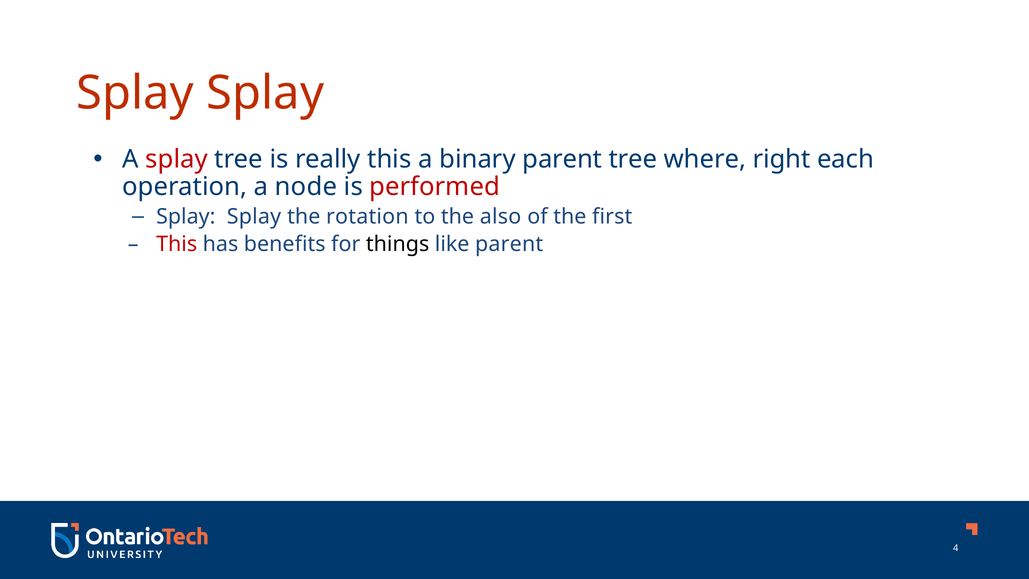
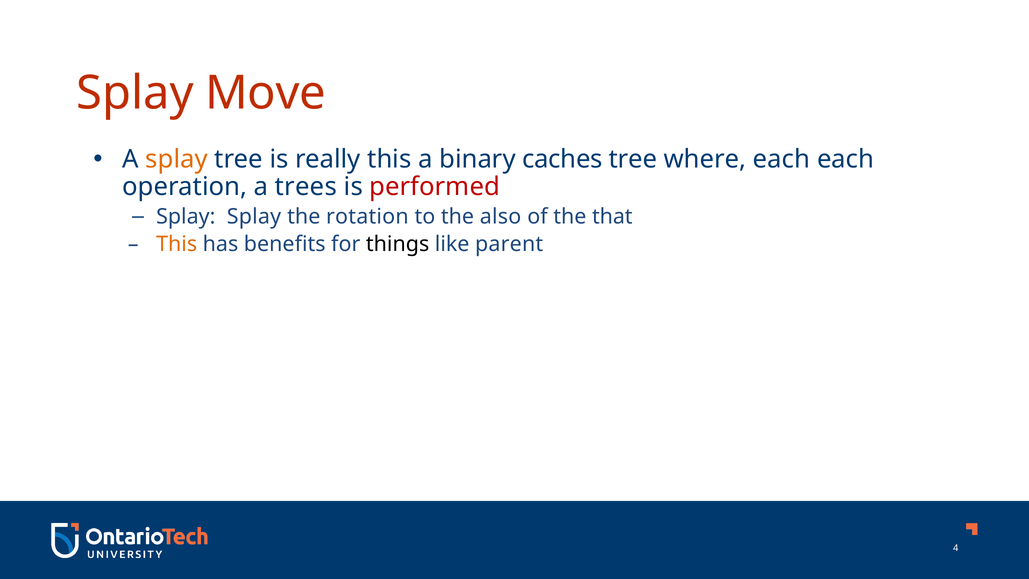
Splay: Splay -> Move (265, 93)
splay colour: red -> orange (177, 159)
binary parent: parent -> caches (562, 159)
where right: right -> each (781, 159)
node: node -> trees (306, 187)
first: first -> that (612, 217)
This colour: red -> orange (177, 244)
